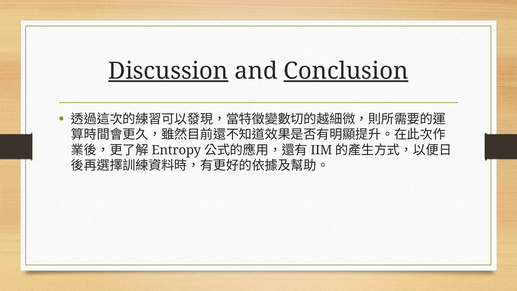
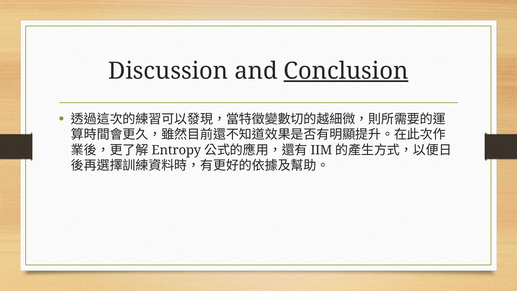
Discussion underline: present -> none (168, 71)
